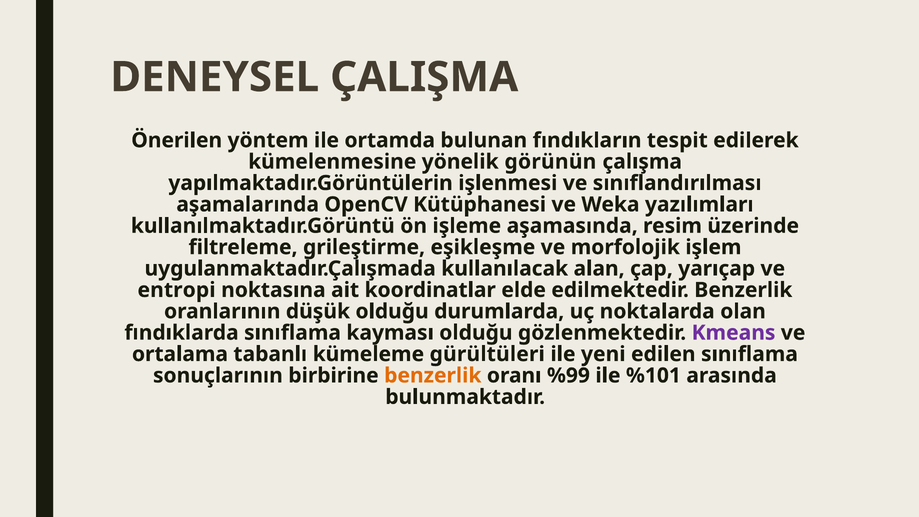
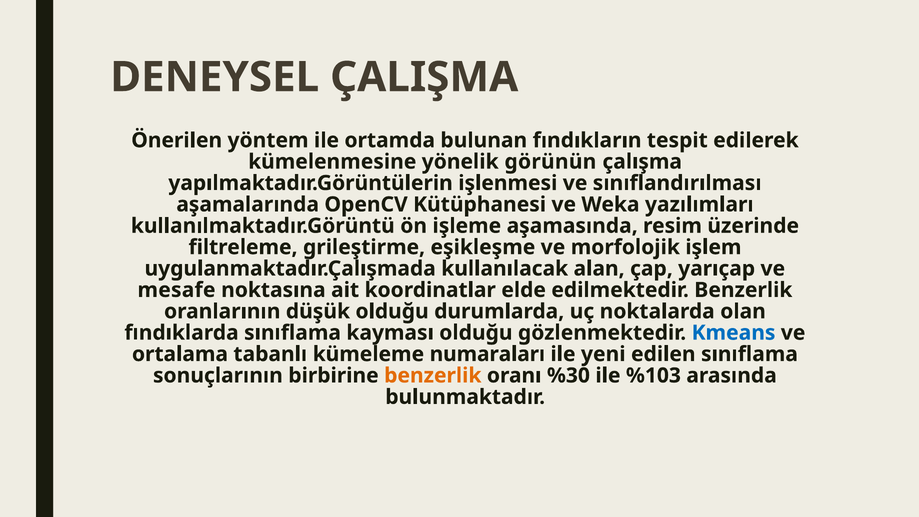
entropi: entropi -> mesafe (176, 290)
Kmeans colour: purple -> blue (734, 333)
gürültüleri: gürültüleri -> numaraları (487, 354)
%99: %99 -> %30 (568, 375)
%101: %101 -> %103 (653, 375)
